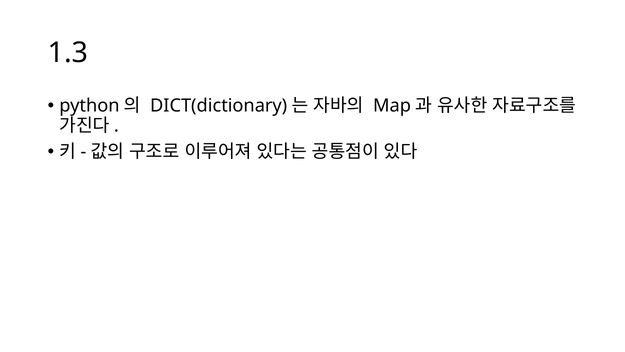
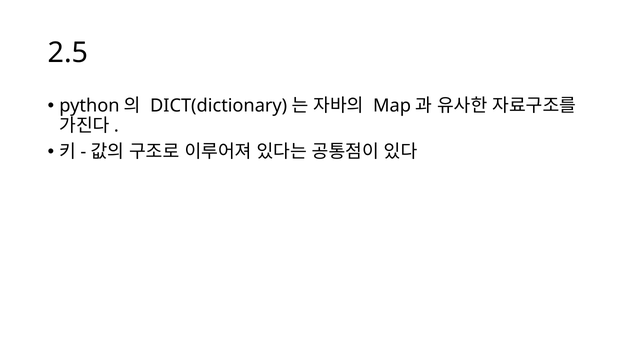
1.3: 1.3 -> 2.5 (68, 53)
